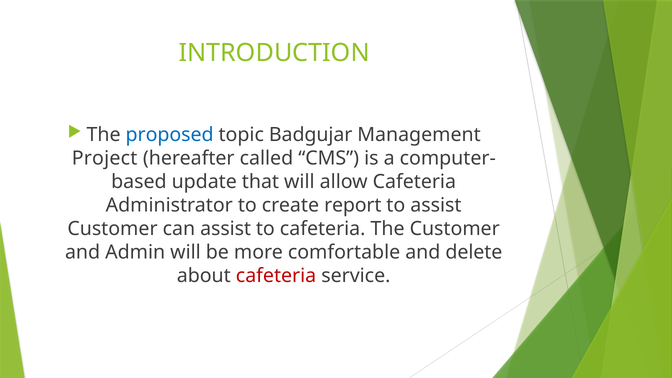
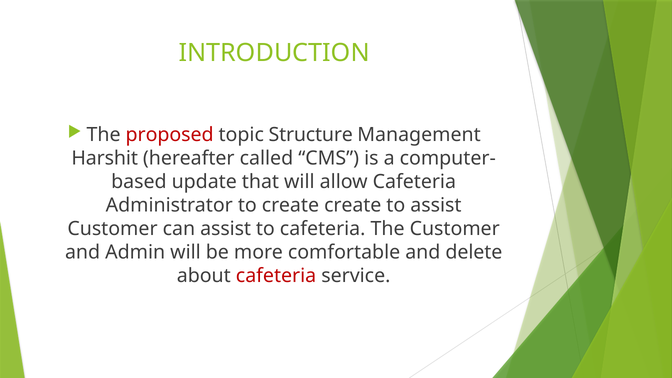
proposed colour: blue -> red (170, 135)
Badgujar: Badgujar -> Structure (311, 135)
Project: Project -> Harshit (105, 158)
create report: report -> create (353, 205)
